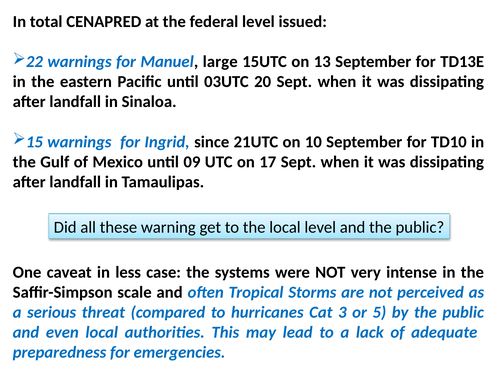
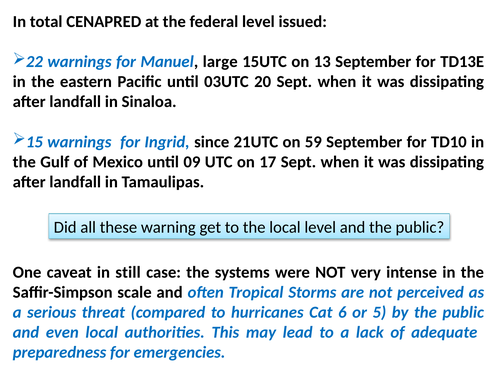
10: 10 -> 59 (313, 142)
less: less -> still (128, 272)
3: 3 -> 6 (342, 312)
